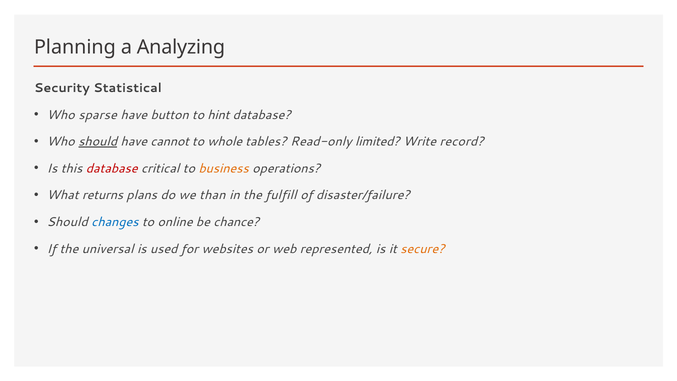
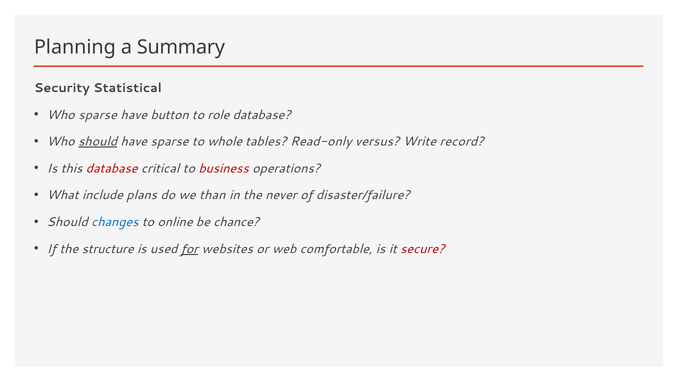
Analyzing: Analyzing -> Summary (181, 47)
hint: hint -> role (218, 115)
have cannot: cannot -> sparse (170, 142)
limited: limited -> versus (377, 142)
business colour: orange -> red (224, 168)
returns: returns -> include (103, 195)
fulfill: fulfill -> never (281, 195)
universal: universal -> structure (108, 249)
for underline: none -> present (190, 249)
represented: represented -> comfortable (336, 249)
secure colour: orange -> red (423, 249)
